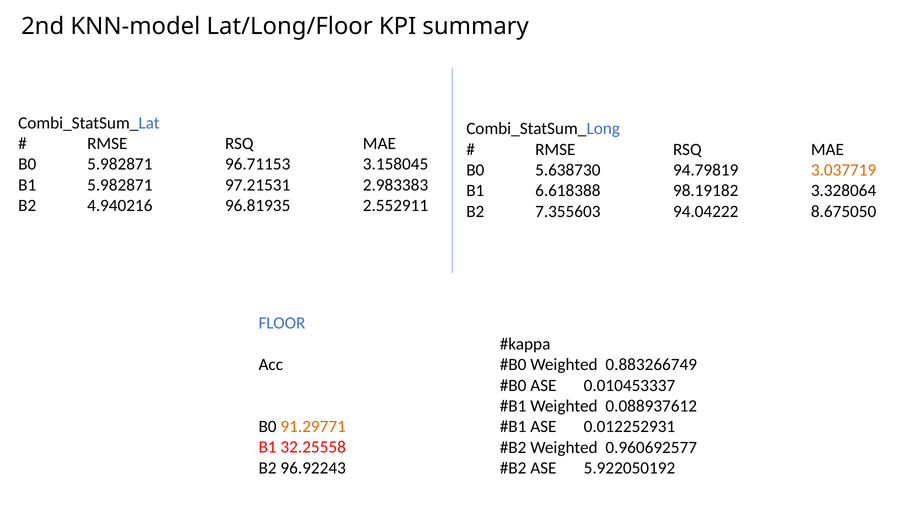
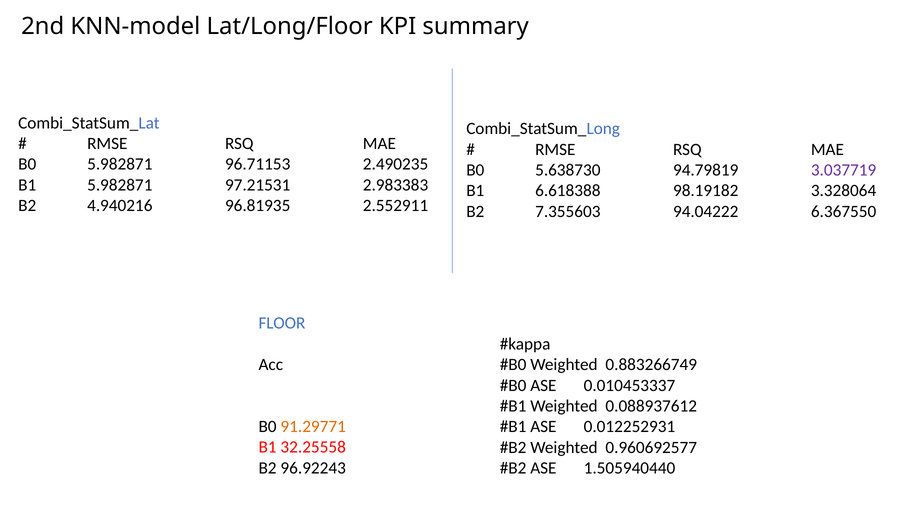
3.158045: 3.158045 -> 2.490235 (396, 164)
3.037719 colour: orange -> purple (844, 170)
8.675050: 8.675050 -> 6.367550 (844, 211)
5.922050192: 5.922050192 -> 1.505940440 (629, 468)
